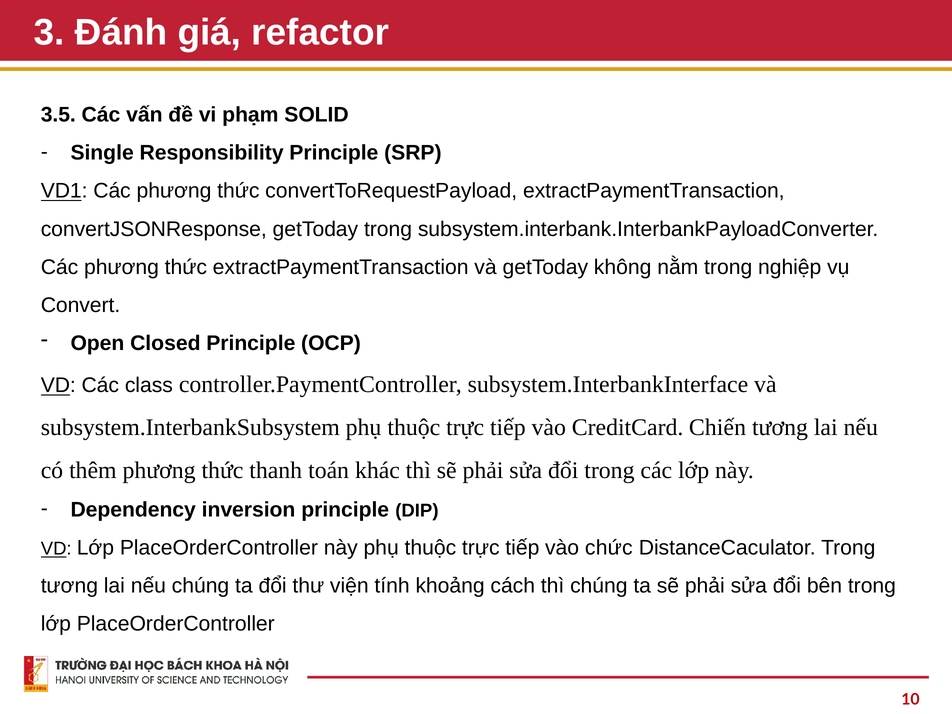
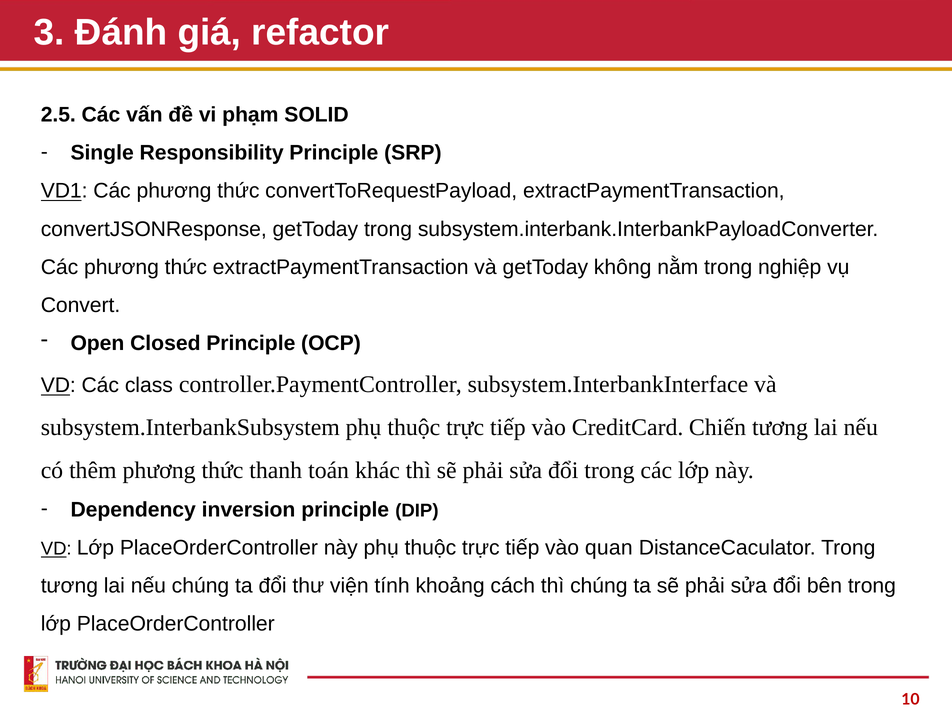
3.5: 3.5 -> 2.5 (58, 115)
chức: chức -> quan (609, 548)
